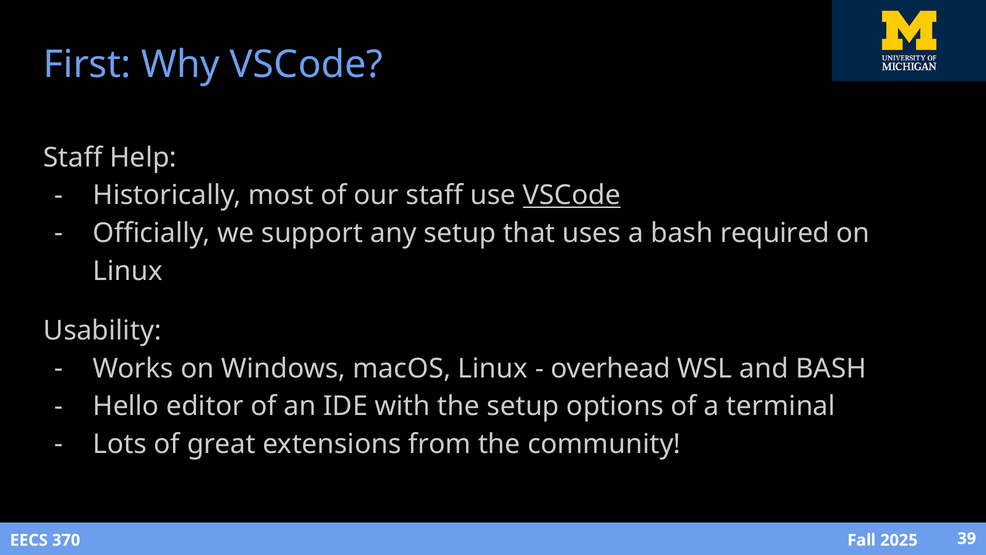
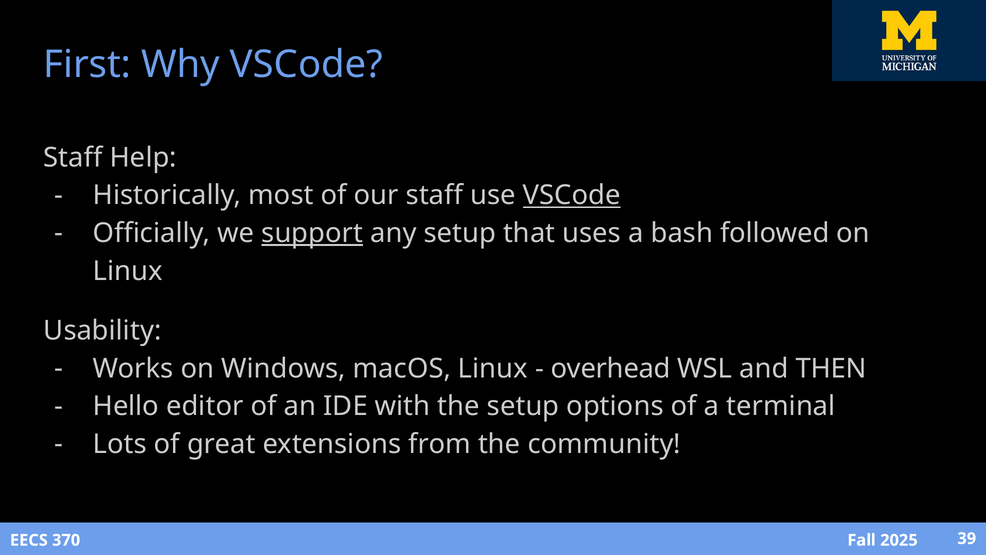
support underline: none -> present (312, 233)
required: required -> followed (775, 233)
and BASH: BASH -> THEN (831, 368)
